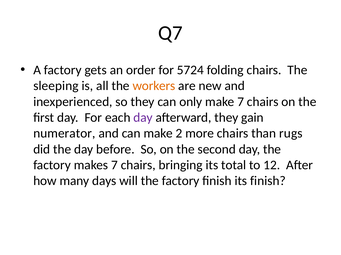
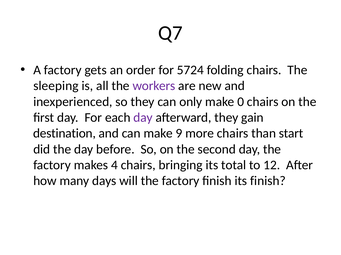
workers colour: orange -> purple (154, 86)
make 7: 7 -> 0 (241, 102)
numerator: numerator -> destination (64, 134)
2: 2 -> 9 (179, 134)
rugs: rugs -> start (291, 134)
makes 7: 7 -> 4 (114, 166)
